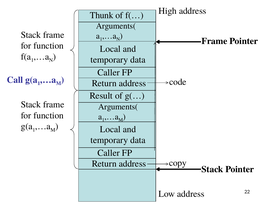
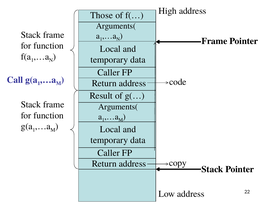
Thunk: Thunk -> Those (102, 15)
